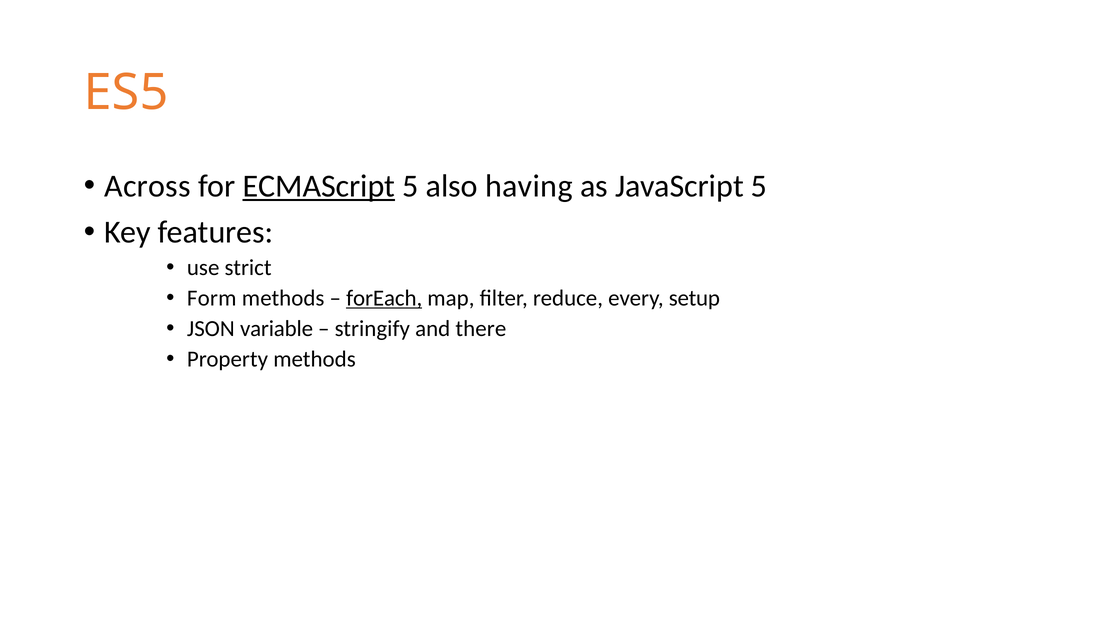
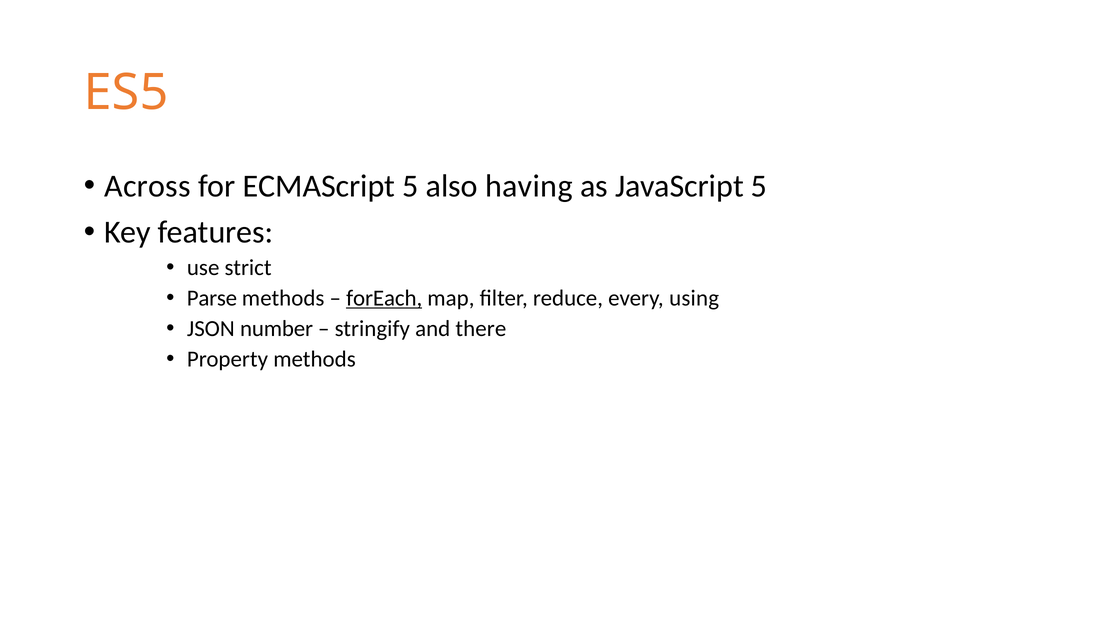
ECMAScript underline: present -> none (319, 186)
Form: Form -> Parse (212, 298)
setup: setup -> using (694, 298)
variable: variable -> number (277, 329)
